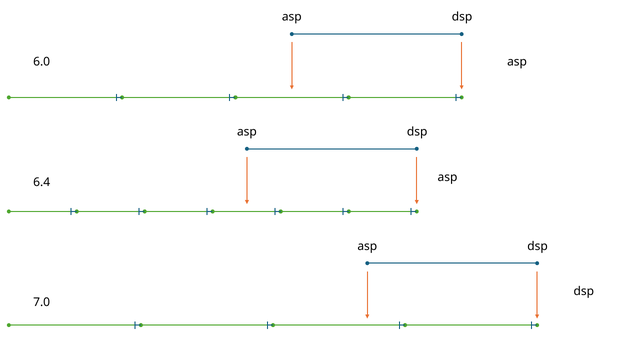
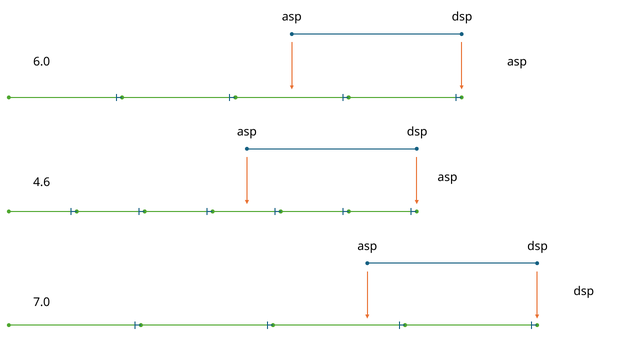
6.4: 6.4 -> 4.6 (42, 182)
